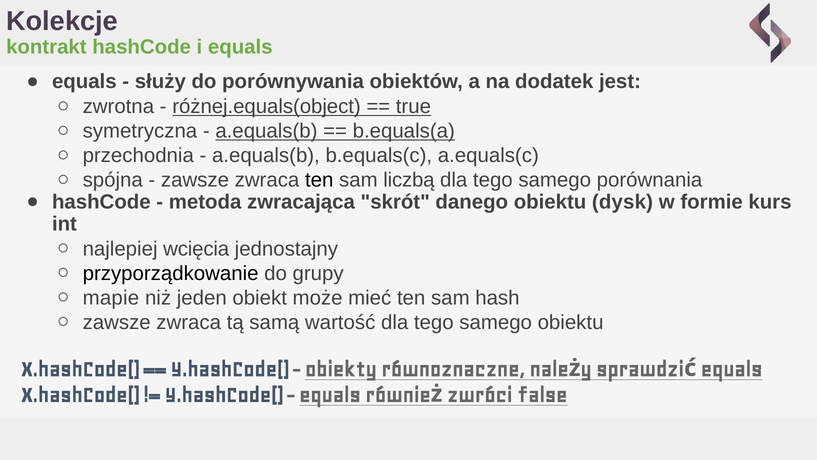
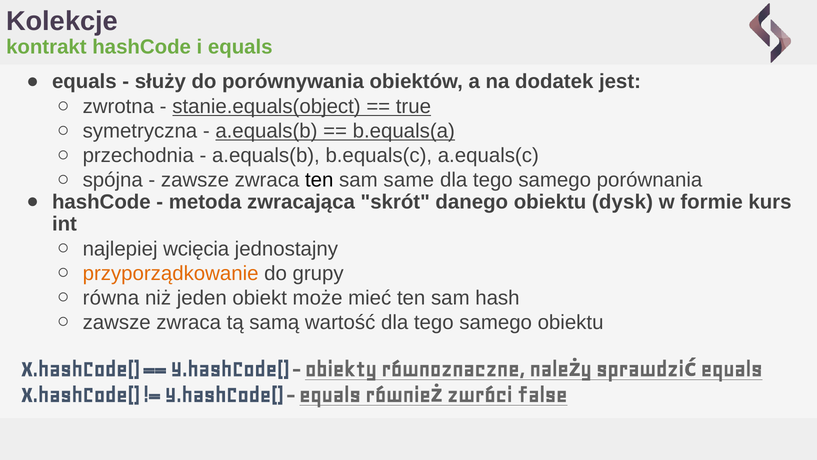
różnej.equals(object: różnej.equals(object -> stanie.equals(object (266, 106)
liczbą: liczbą -> same (409, 180)
przyporządkowanie colour: black -> orange (171, 273)
mapie: mapie -> równa (111, 298)
